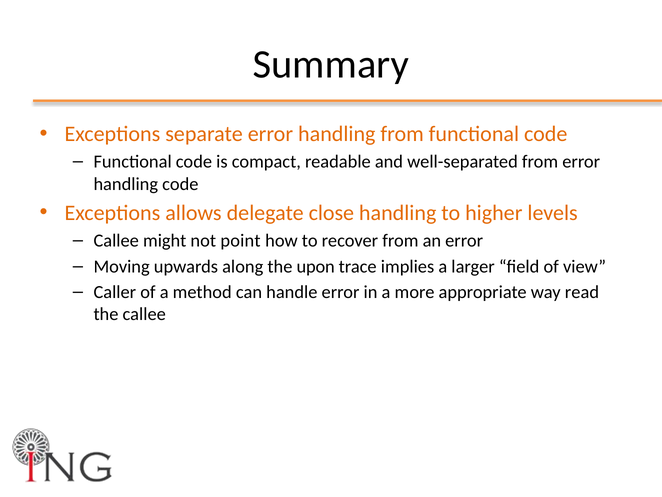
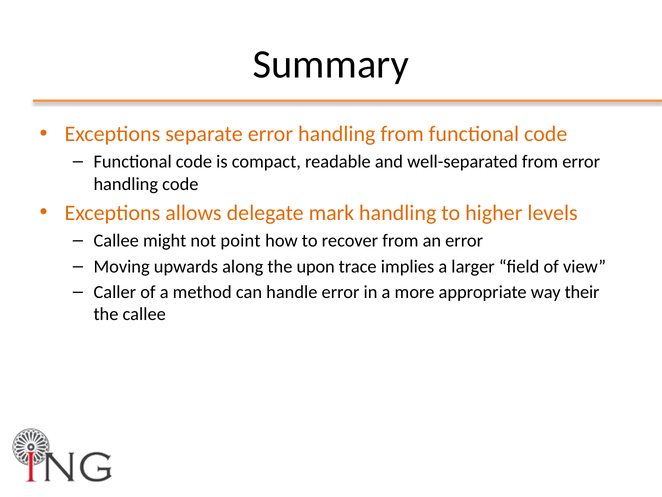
close: close -> mark (331, 213)
read: read -> their (582, 292)
